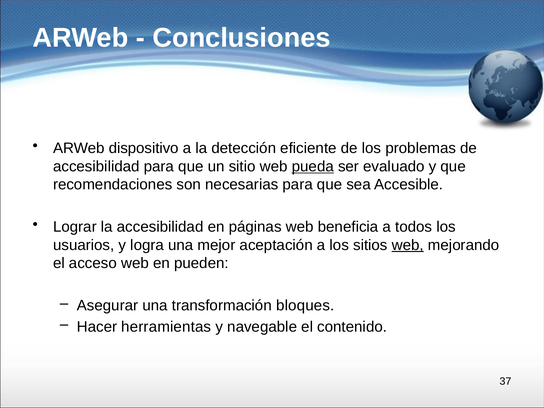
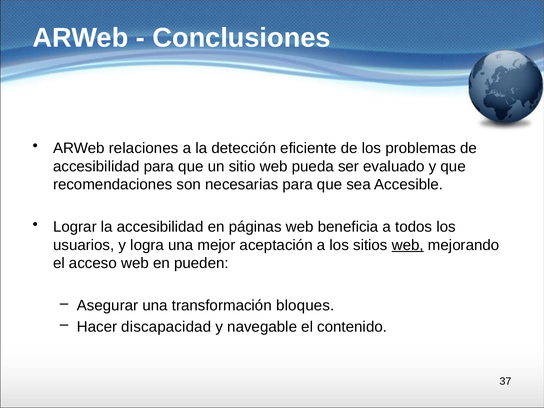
dispositivo: dispositivo -> relaciones (144, 148)
pueda underline: present -> none (313, 166)
herramientas: herramientas -> discapacidad (166, 327)
